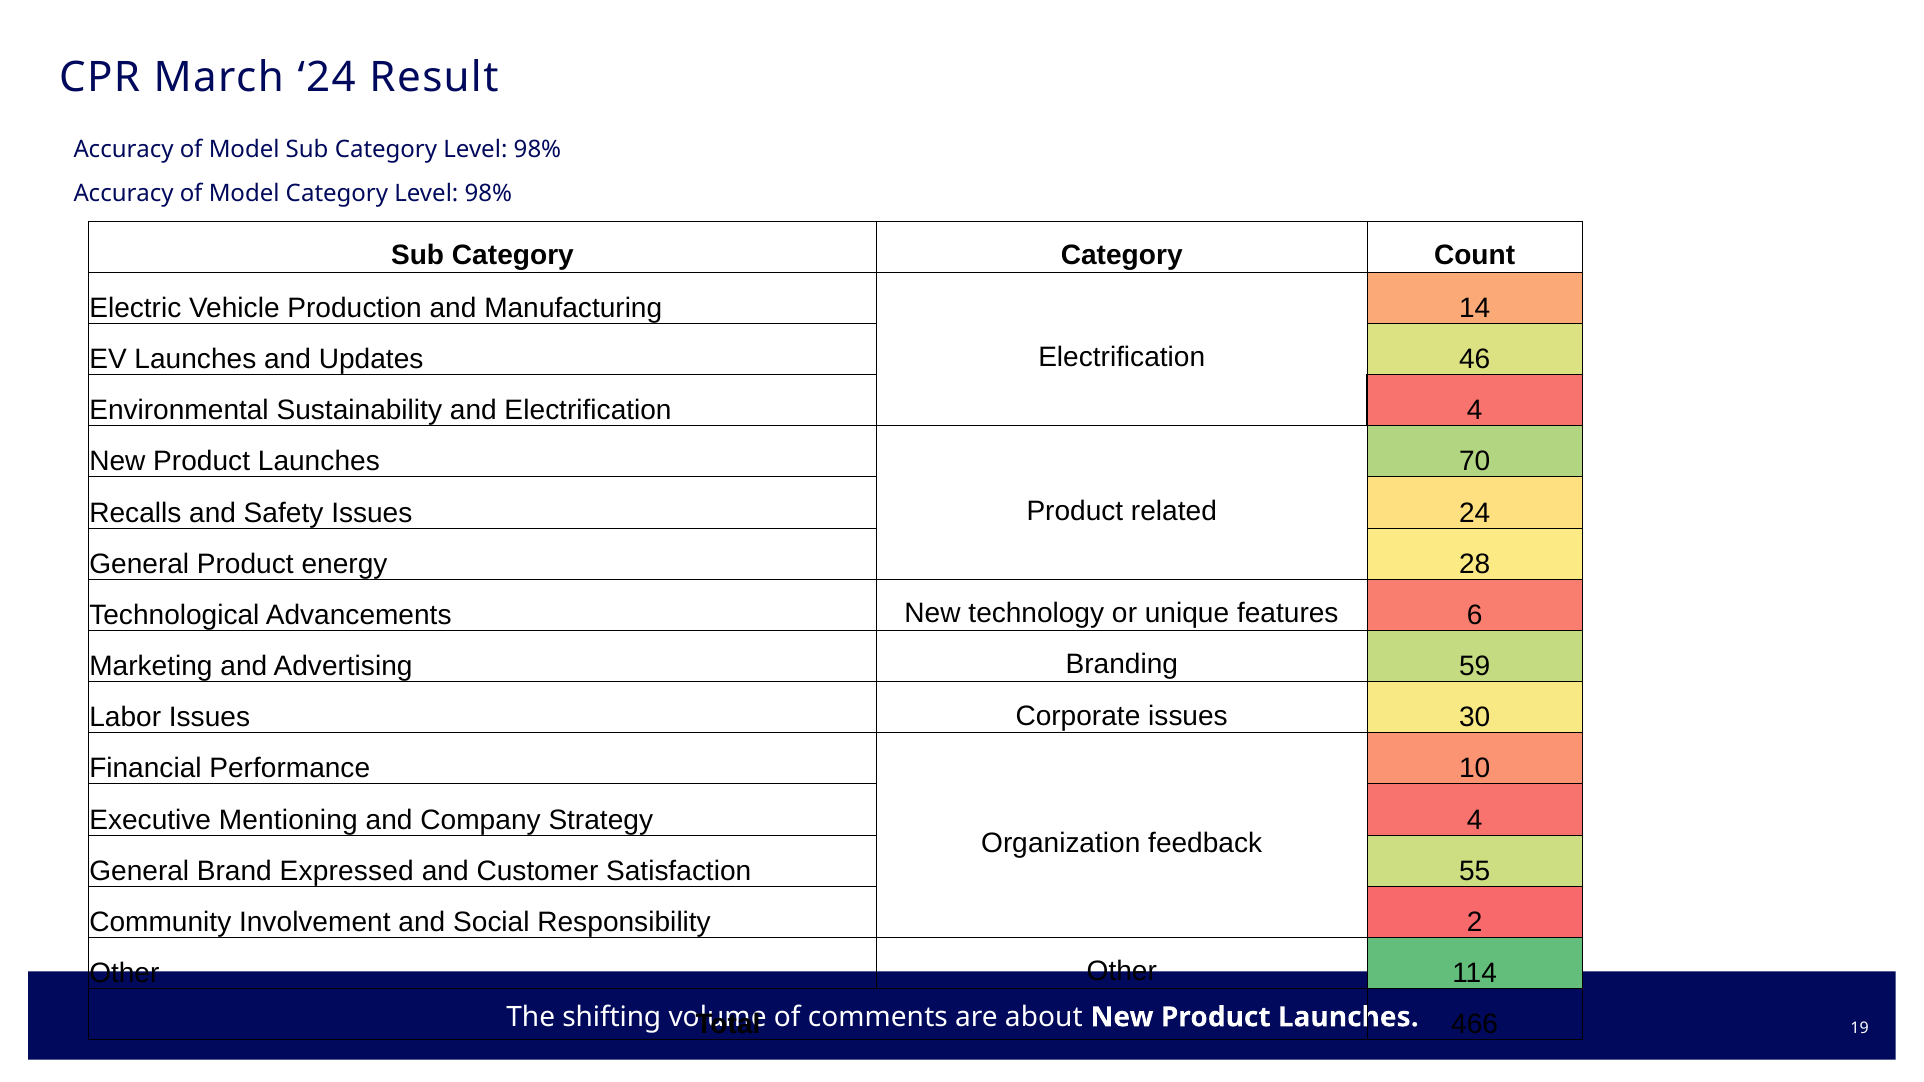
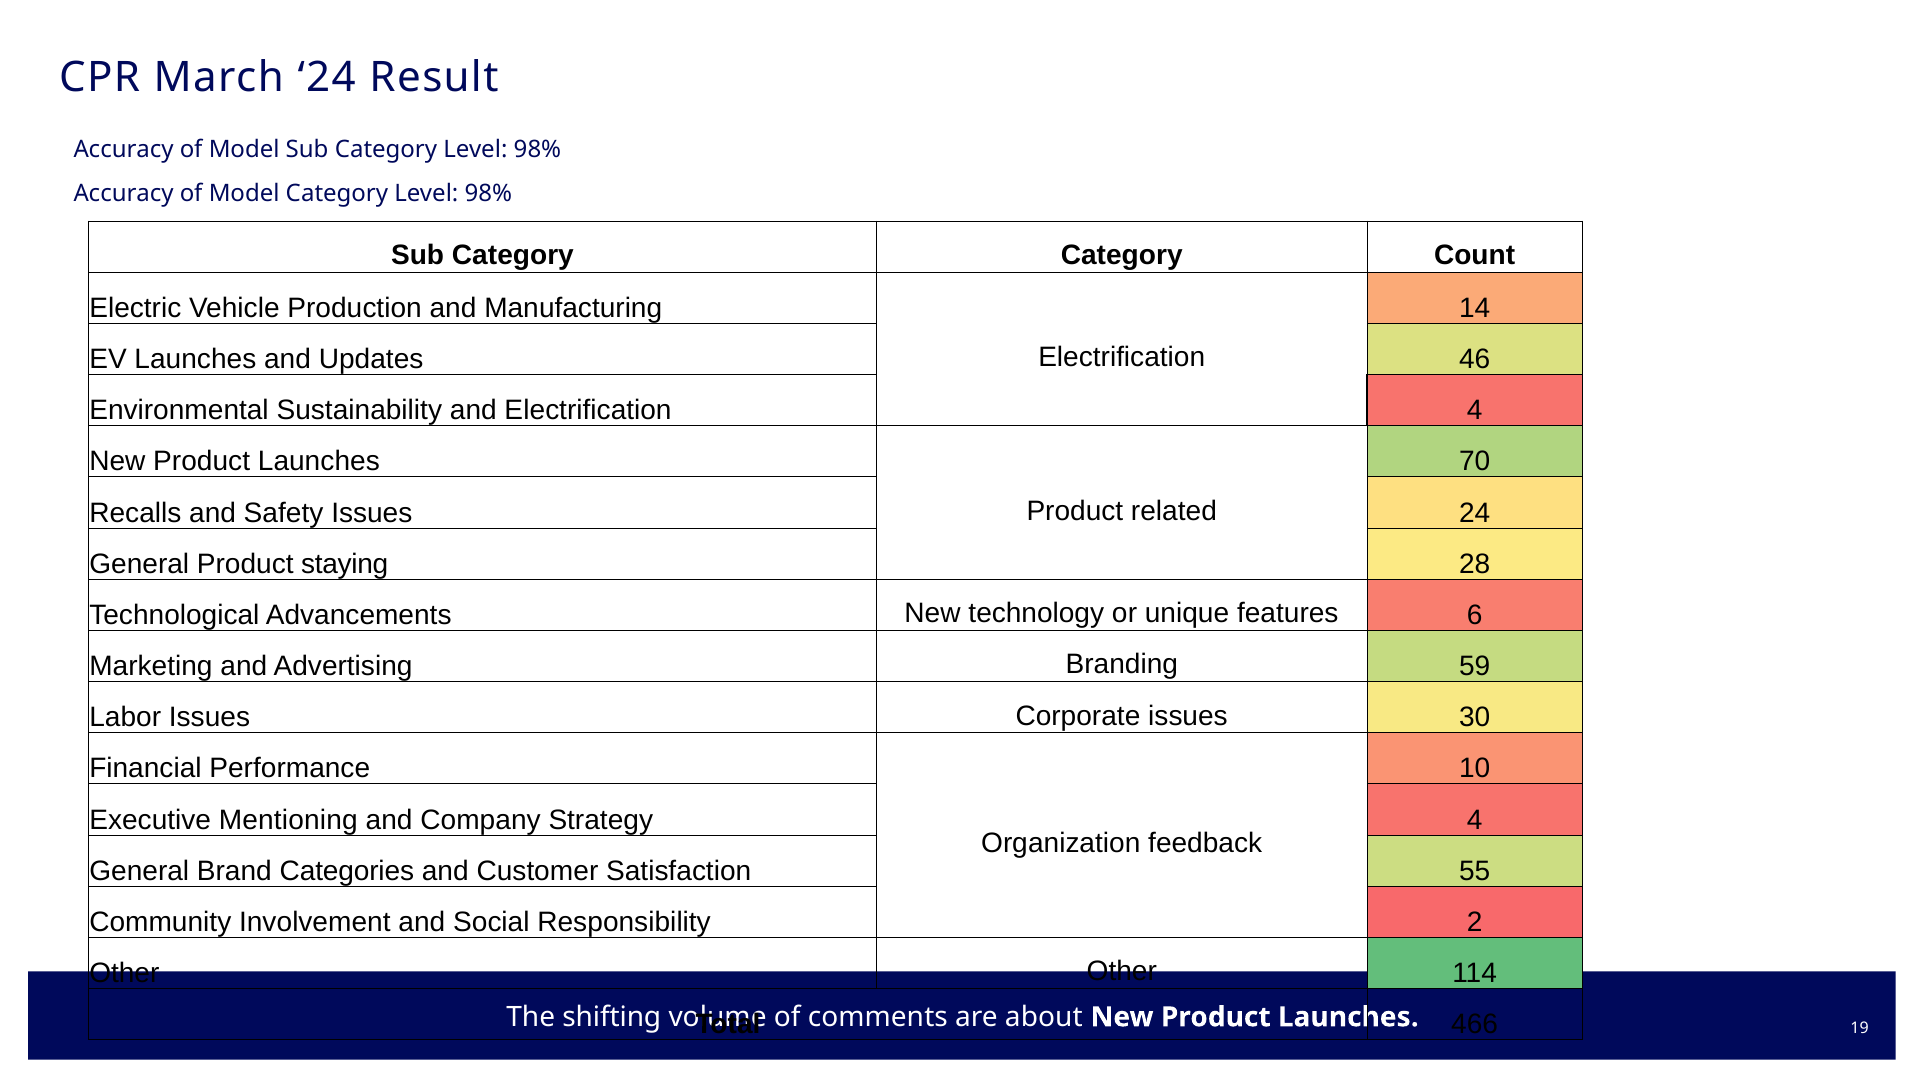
energy: energy -> staying (345, 564)
Expressed: Expressed -> Categories (347, 871)
